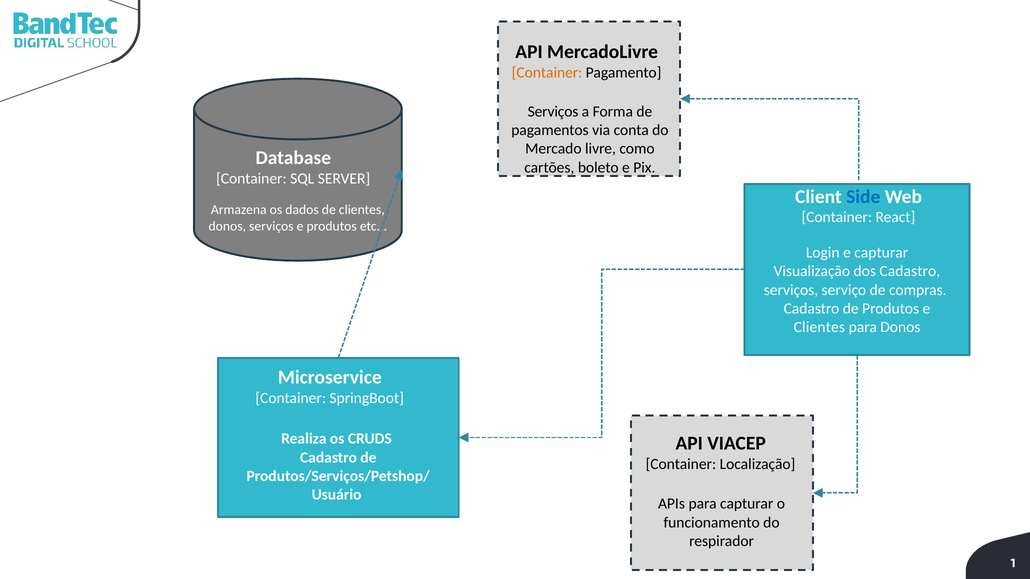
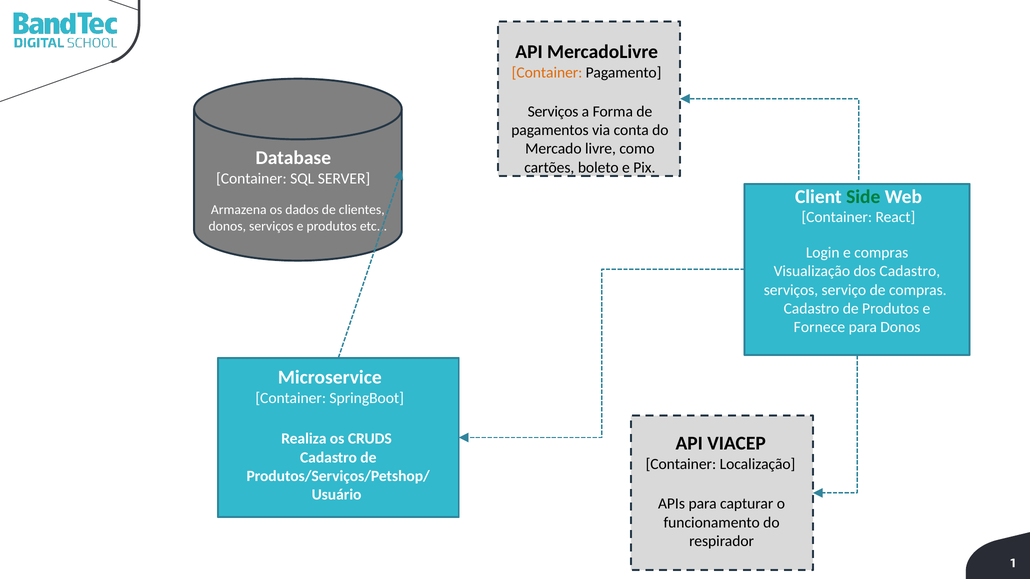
Side colour: blue -> green (863, 197)
e capturar: capturar -> compras (881, 253)
Clientes: Clientes -> Fornece (819, 328)
